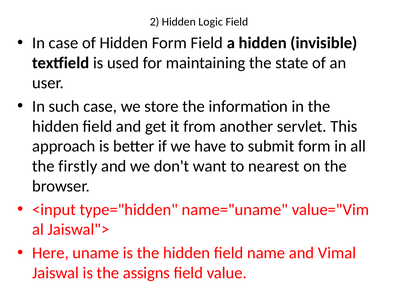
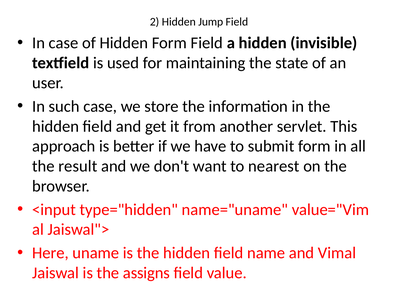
Logic: Logic -> Jump (211, 22)
firstly: firstly -> result (78, 166)
